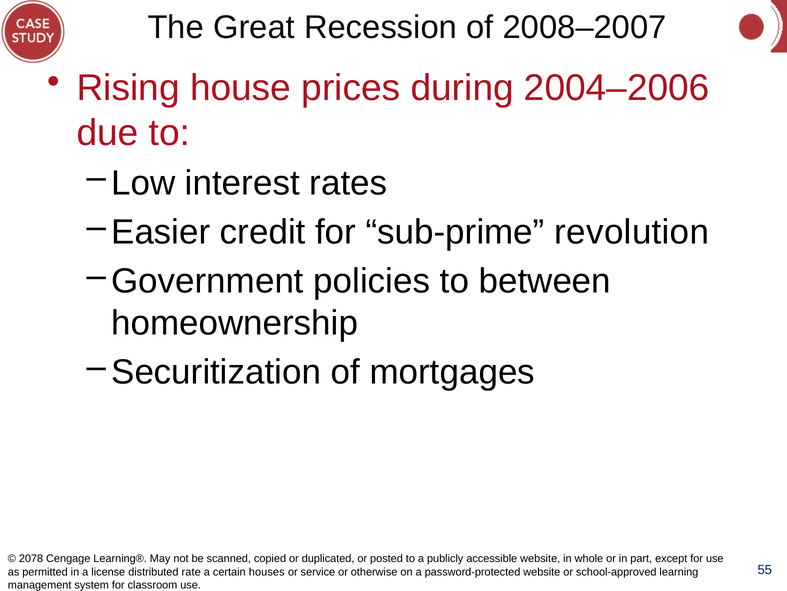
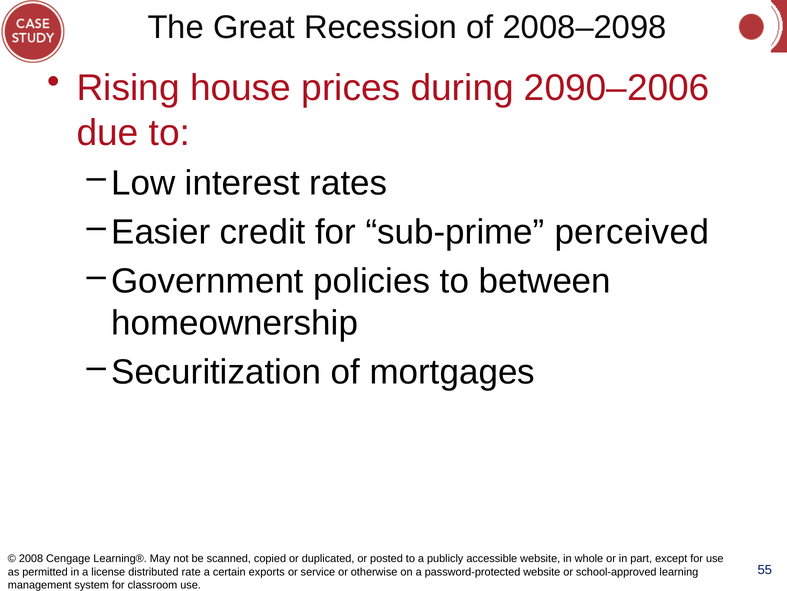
2008–2007: 2008–2007 -> 2008–2098 (585, 28)
2004–2006: 2004–2006 -> 2090–2006 (617, 88)
revolution: revolution -> perceived (632, 232)
2078: 2078 -> 2008 (31, 558)
houses: houses -> exports (267, 571)
